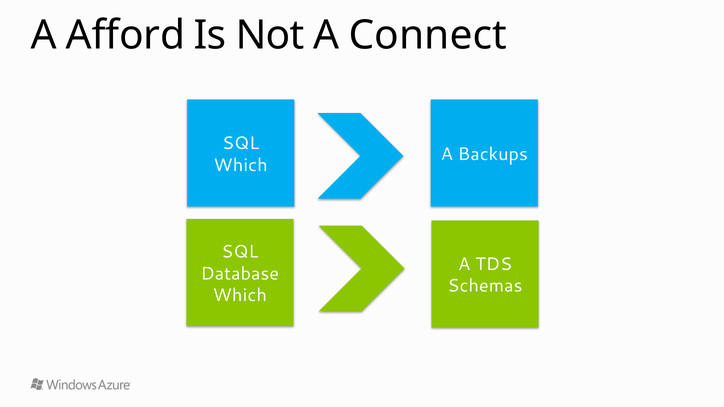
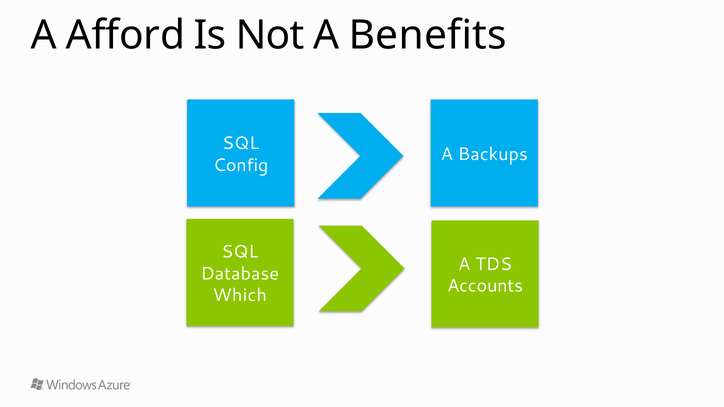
Connect: Connect -> Benefits (428, 35)
Which: Which -> Config (241, 165)
Schemas: Schemas -> Accounts (485, 286)
